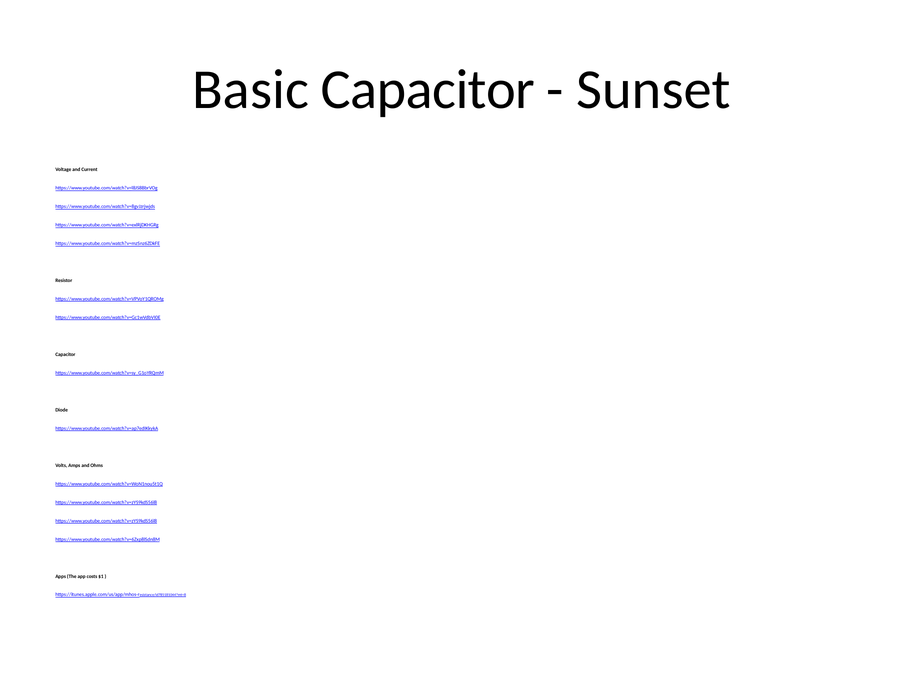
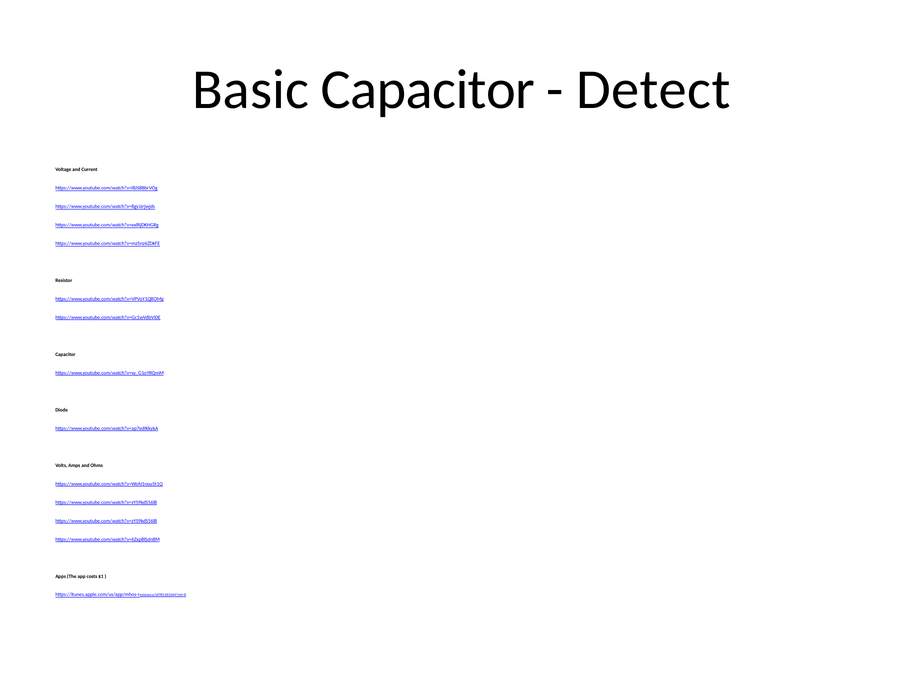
Sunset: Sunset -> Detect (653, 89)
